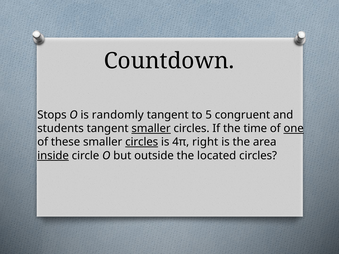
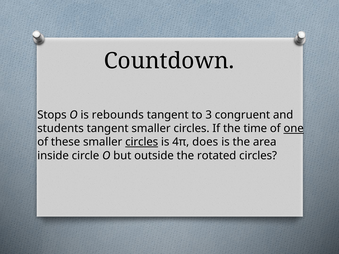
randomly: randomly -> rebounds (118, 115)
5: 5 -> 3 (209, 115)
smaller underline: present -> none (151, 129)
right: right -> does (205, 142)
inside underline: present -> none (53, 156)
located: located -> rotated (217, 156)
